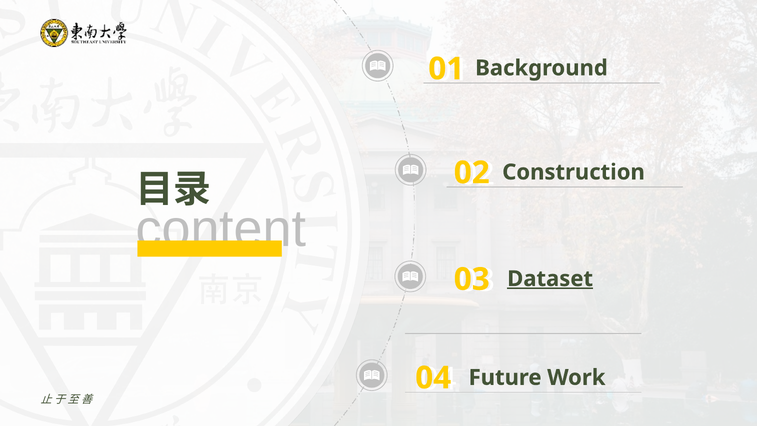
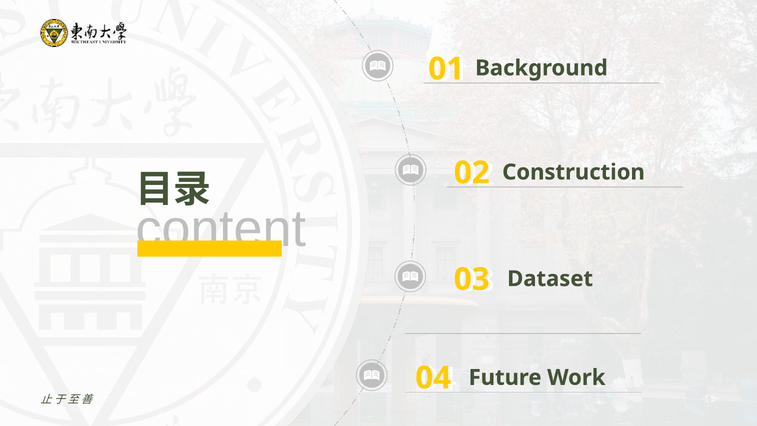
Dataset underline: present -> none (550, 279)
